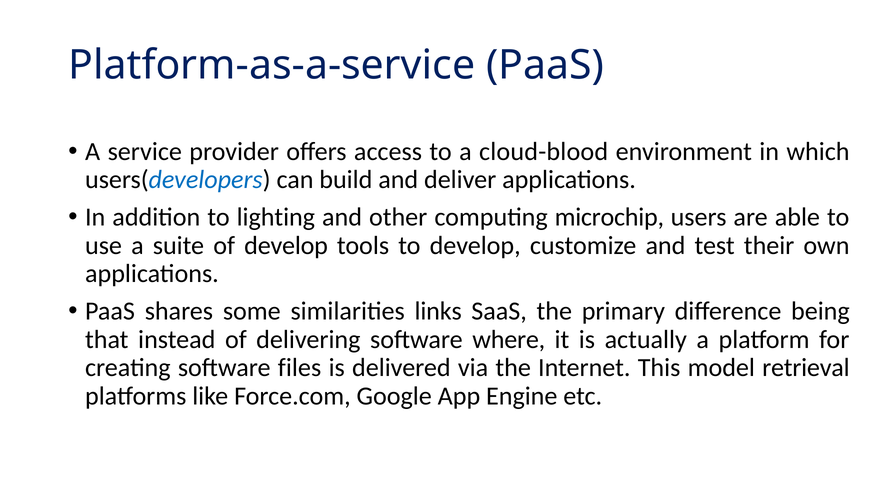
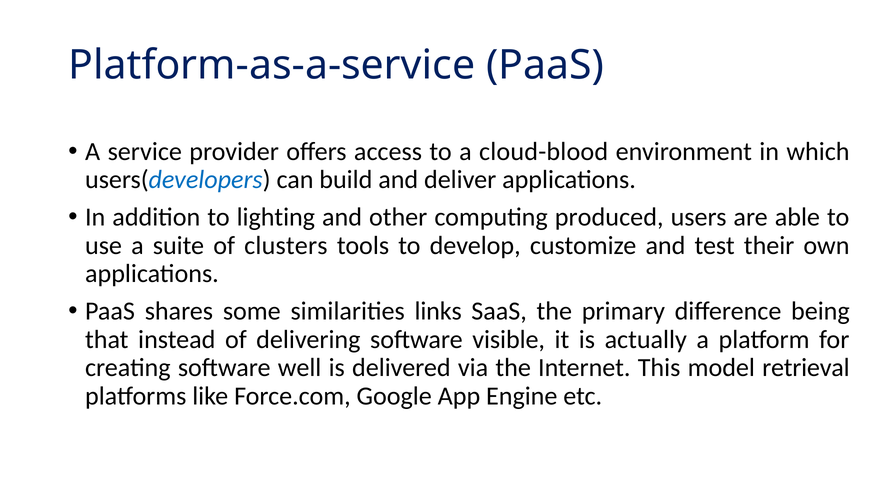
microchip: microchip -> produced (609, 217)
of develop: develop -> clusters (286, 246)
where: where -> visible (509, 340)
files: files -> well (300, 368)
